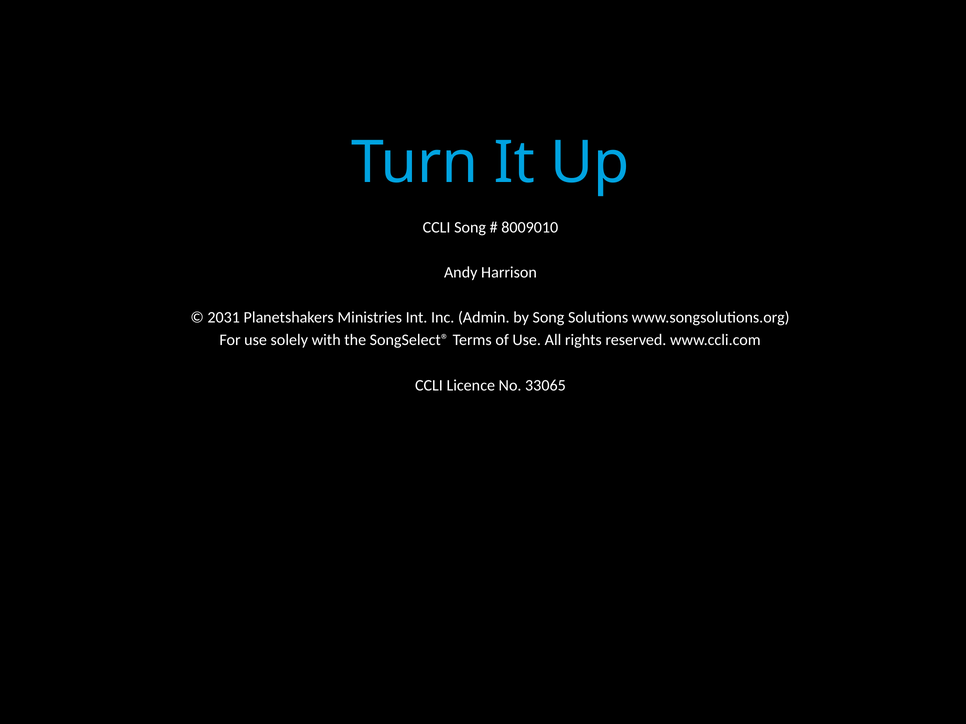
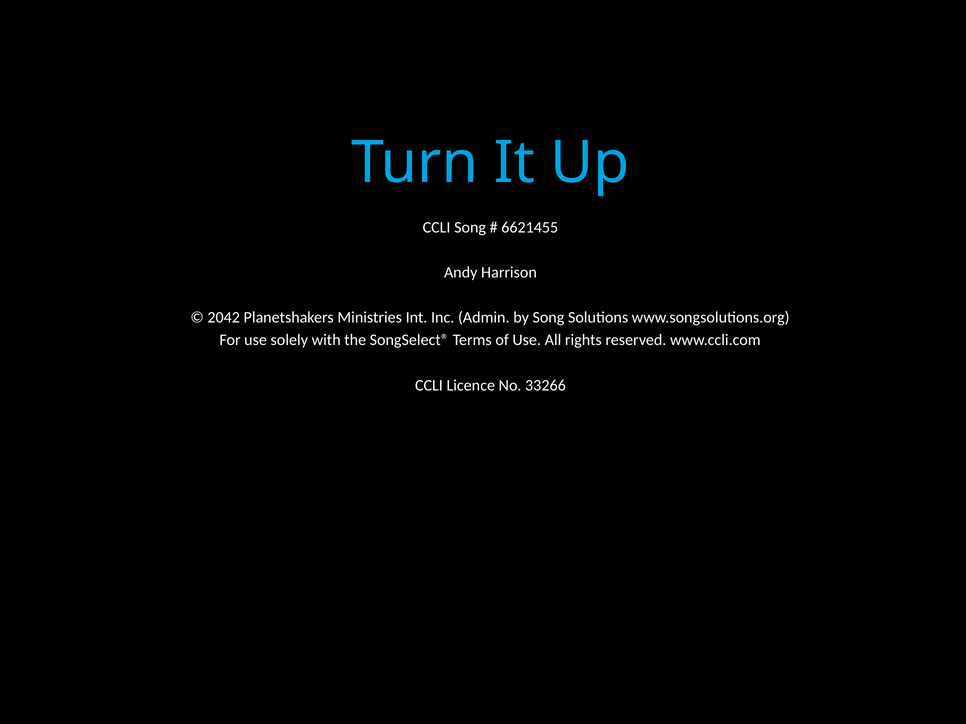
8009010: 8009010 -> 6621455 (530, 228)
2031: 2031 -> 2042 (224, 318)
33065: 33065 -> 33266 (545, 386)
